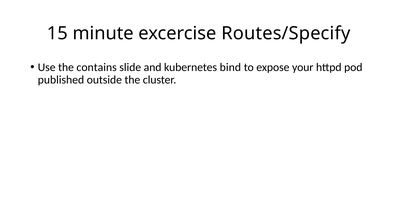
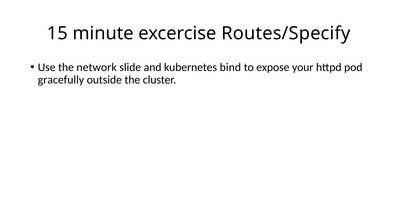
contains: contains -> network (97, 67)
published: published -> gracefully (61, 80)
